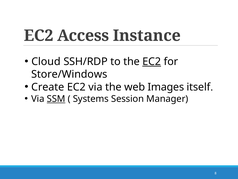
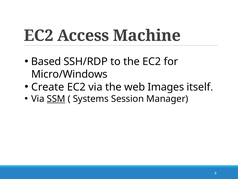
Instance: Instance -> Machine (147, 36)
Cloud: Cloud -> Based (46, 61)
EC2 underline: present -> none (152, 61)
Store/Windows: Store/Windows -> Micro/Windows (69, 74)
